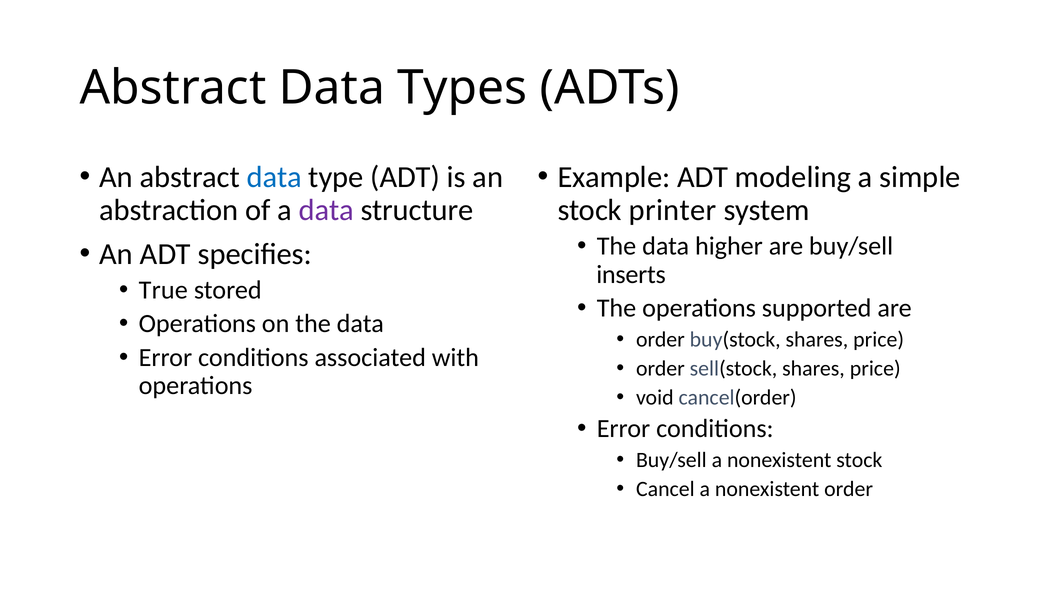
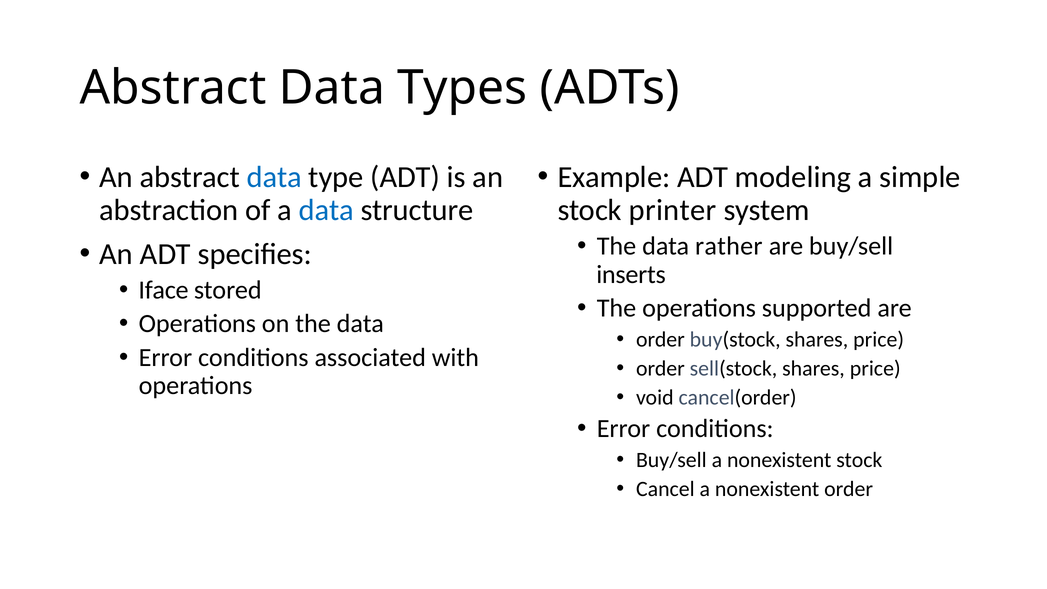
data colour: purple -> blue (326, 210)
higher: higher -> rather (729, 246)
True: True -> Iface (164, 290)
